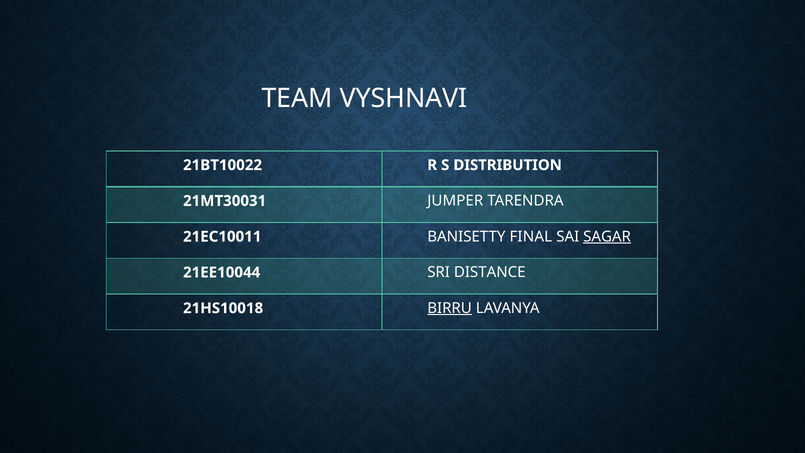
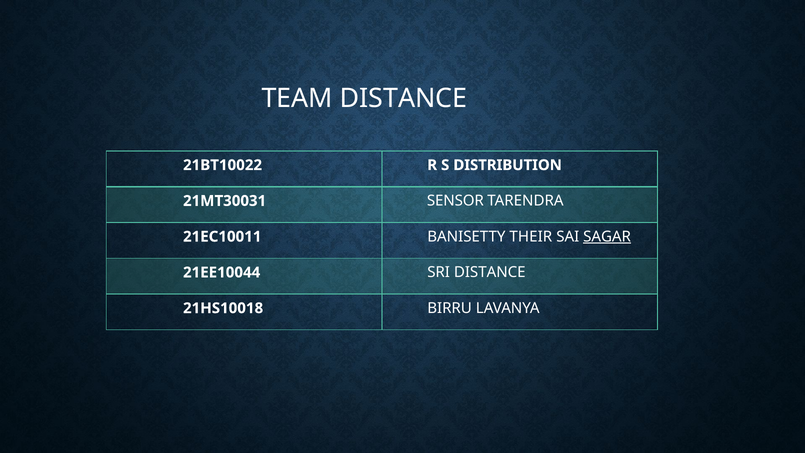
TEAM VYSHNAVI: VYSHNAVI -> DISTANCE (404, 98)
JUMPER: JUMPER -> SENSOR (455, 201)
FINAL: FINAL -> THEIR (531, 237)
BIRRU underline: present -> none (450, 308)
